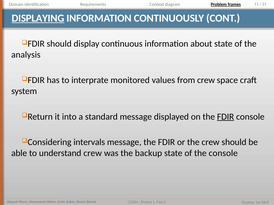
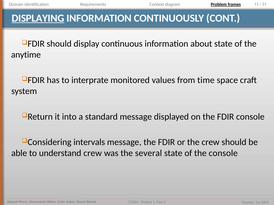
analysis: analysis -> anytime (26, 55)
from crew: crew -> time (206, 80)
FDIR underline: present -> none (226, 117)
backup: backup -> several (149, 153)
